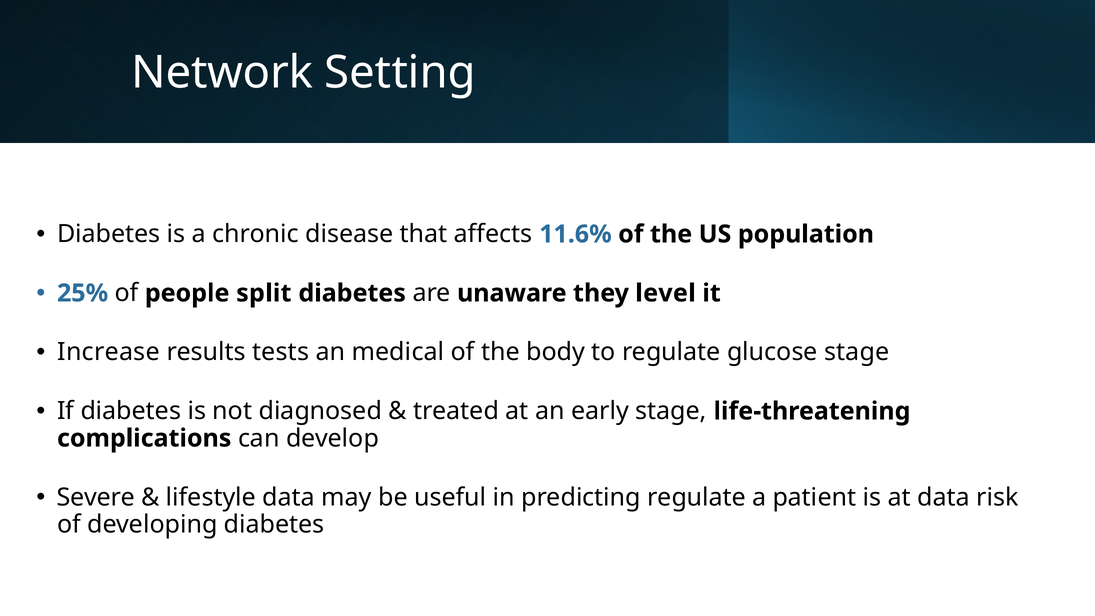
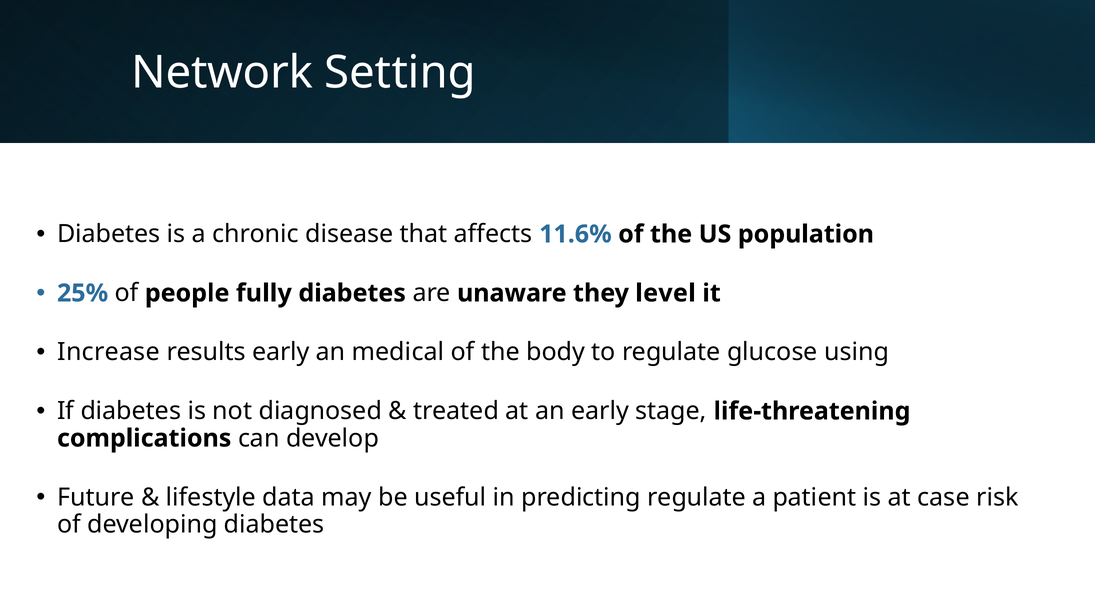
split: split -> fully (264, 293)
results tests: tests -> early (281, 352)
glucose stage: stage -> using (857, 352)
Severe: Severe -> Future (96, 497)
at data: data -> case (943, 497)
